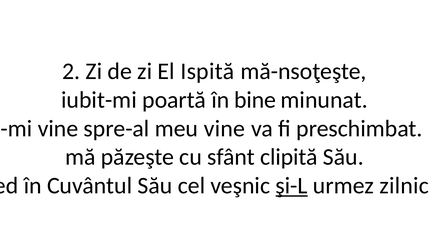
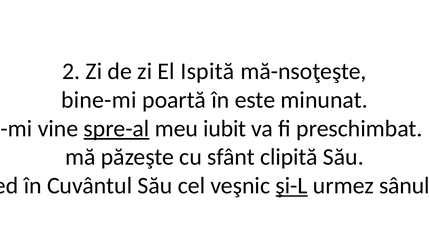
iubit-mi: iubit-mi -> bine-mi (99, 100)
în bine: bine -> este (255, 100)
spre-al underline: none -> present (117, 129)
meu vine: vine -> iubit (225, 129)
zilnic: zilnic -> sânul (404, 186)
